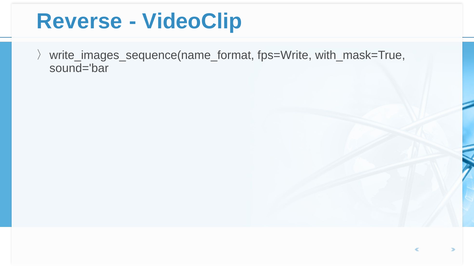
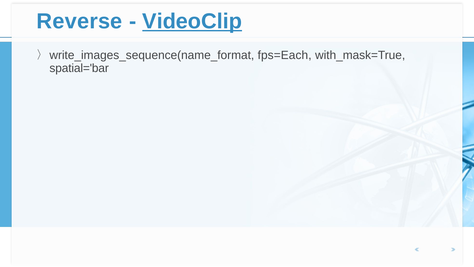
VideoClip underline: none -> present (192, 21)
fps=Write: fps=Write -> fps=Each (285, 55)
sound='bar: sound='bar -> spatial='bar (79, 68)
